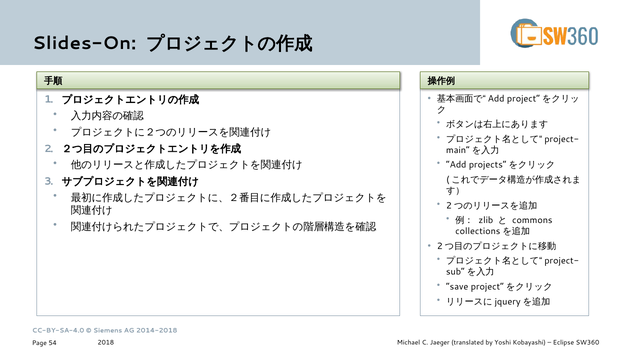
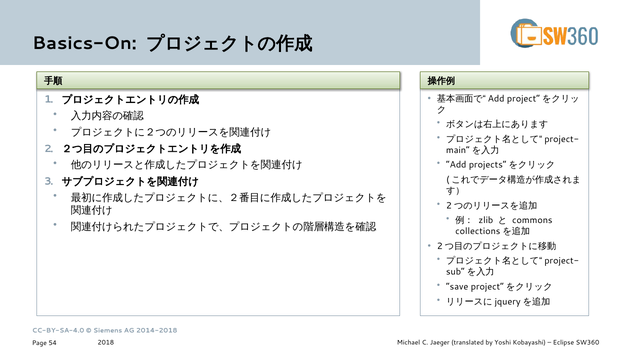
Slides-On: Slides-On -> Basics-On (84, 43)
